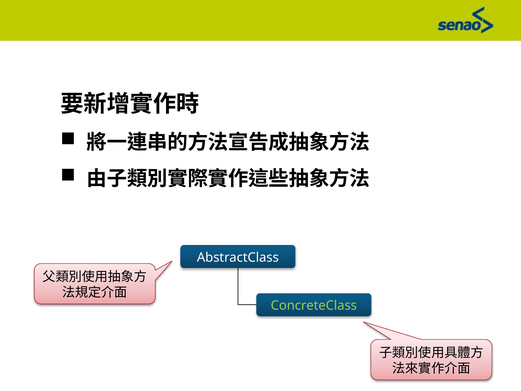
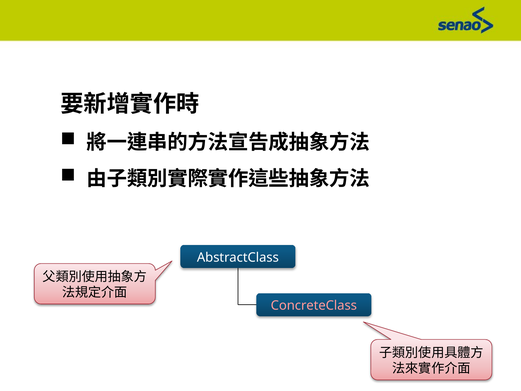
ConcreteClass colour: light green -> pink (314, 305)
